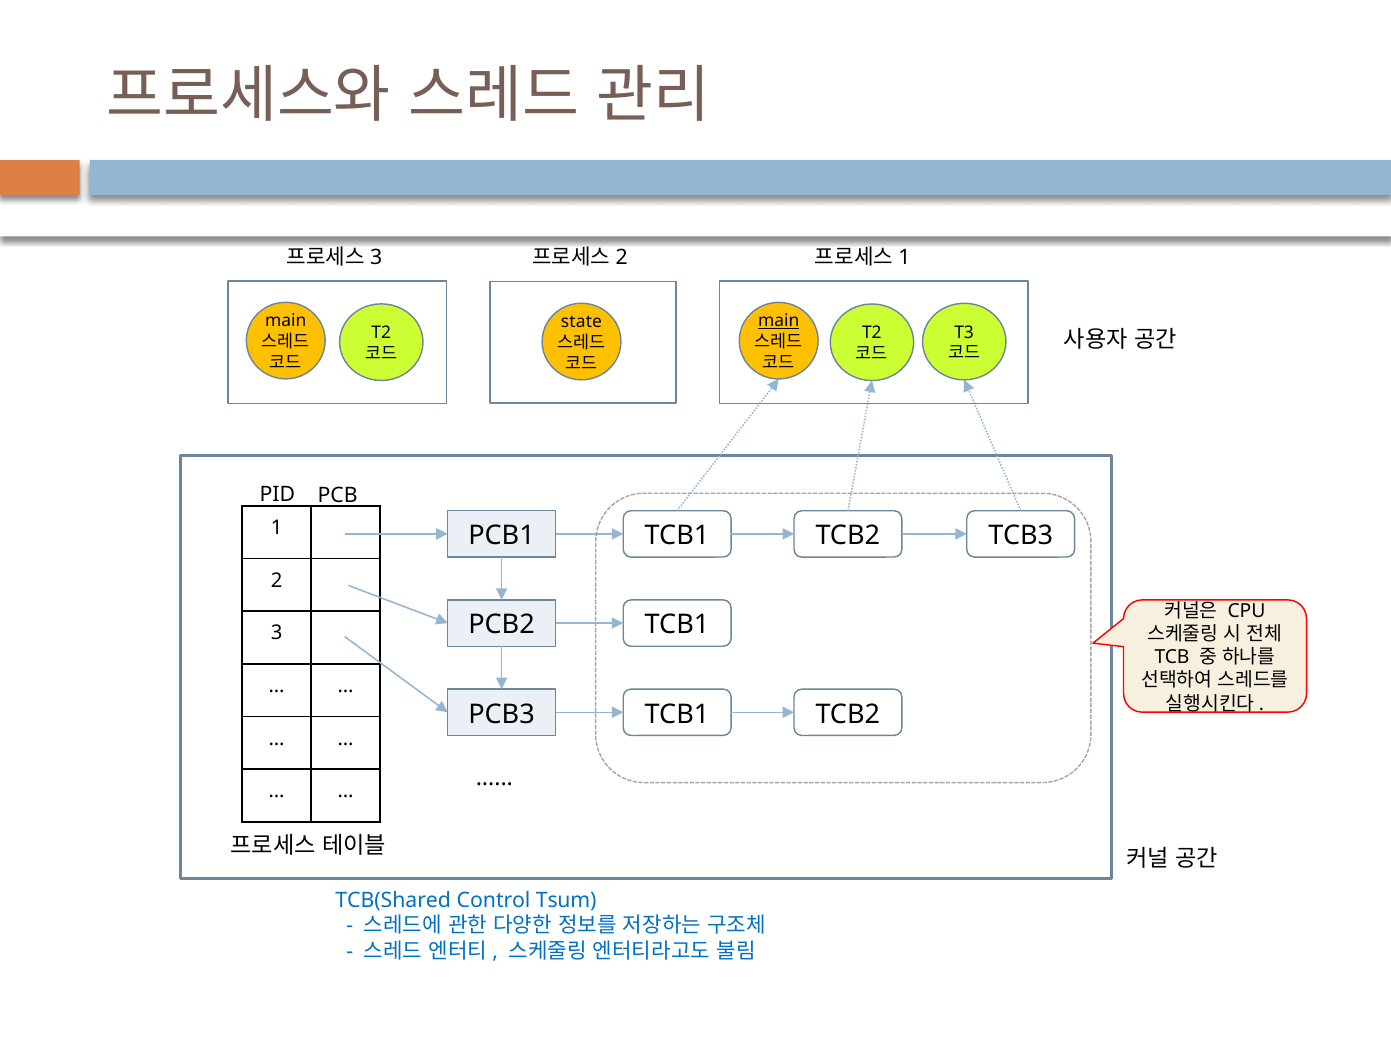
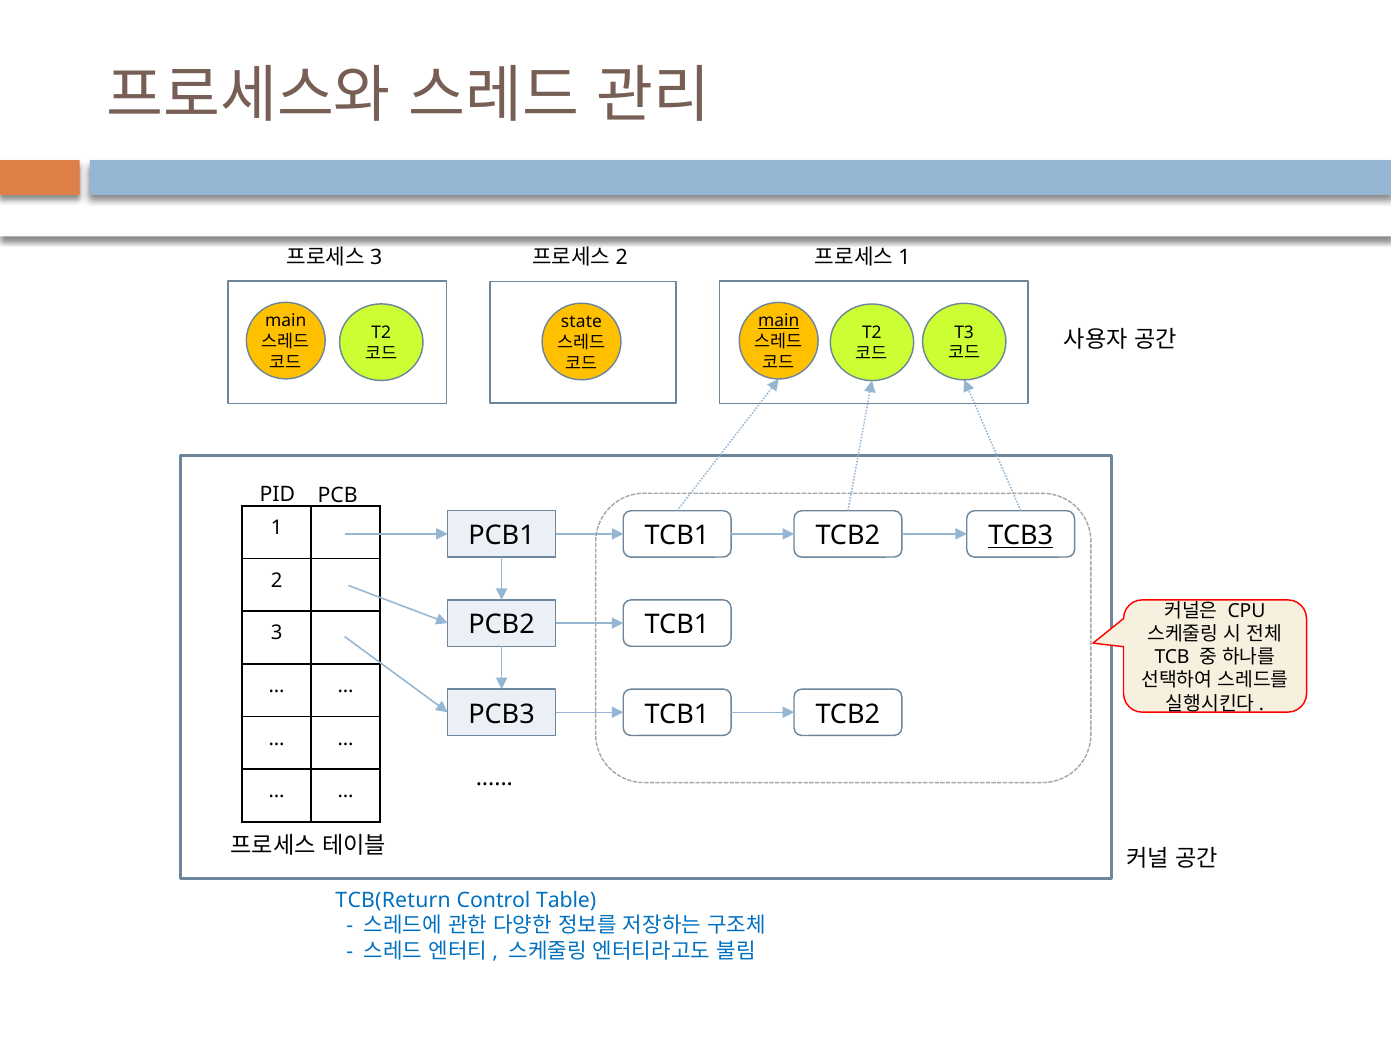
TCB3 underline: none -> present (1021, 536)
TCB(Shared: TCB(Shared -> TCB(Return (393, 900)
Tsum: Tsum -> Table (566, 900)
